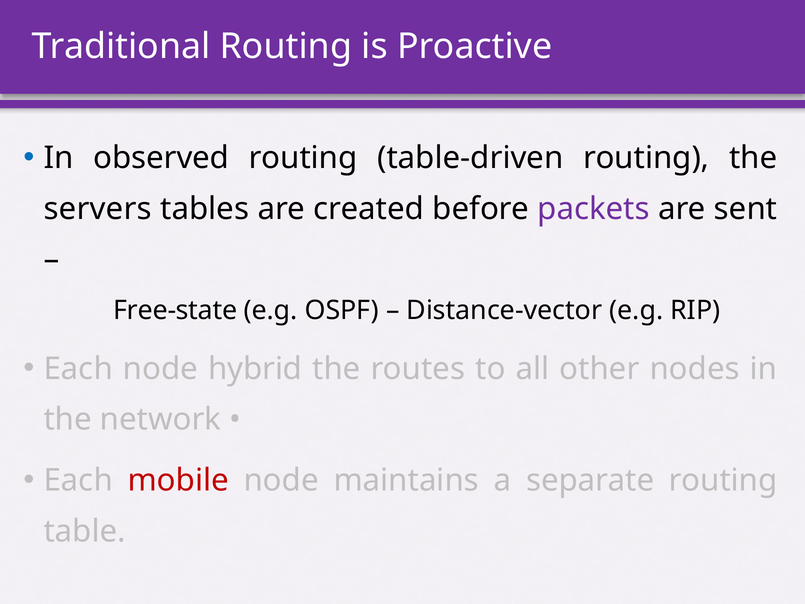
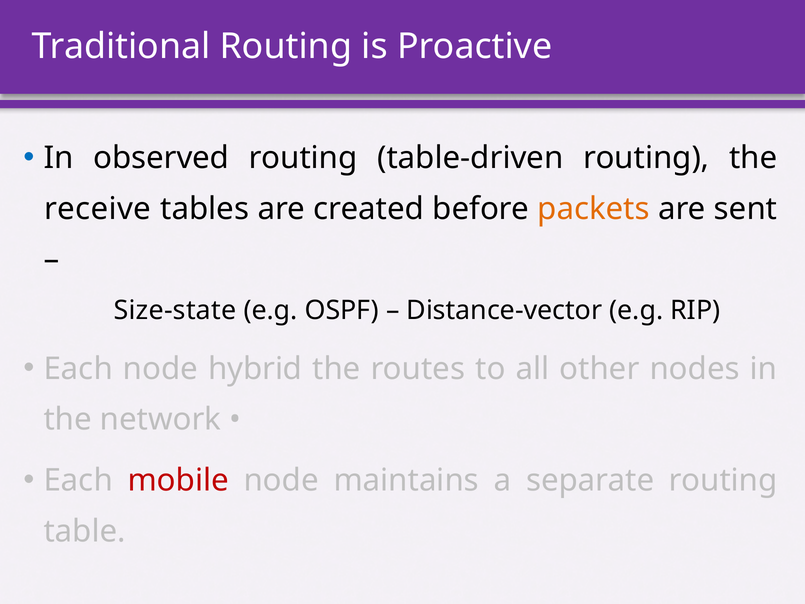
servers: servers -> receive (98, 209)
packets colour: purple -> orange (594, 209)
Free-state: Free-state -> Size-state (175, 310)
